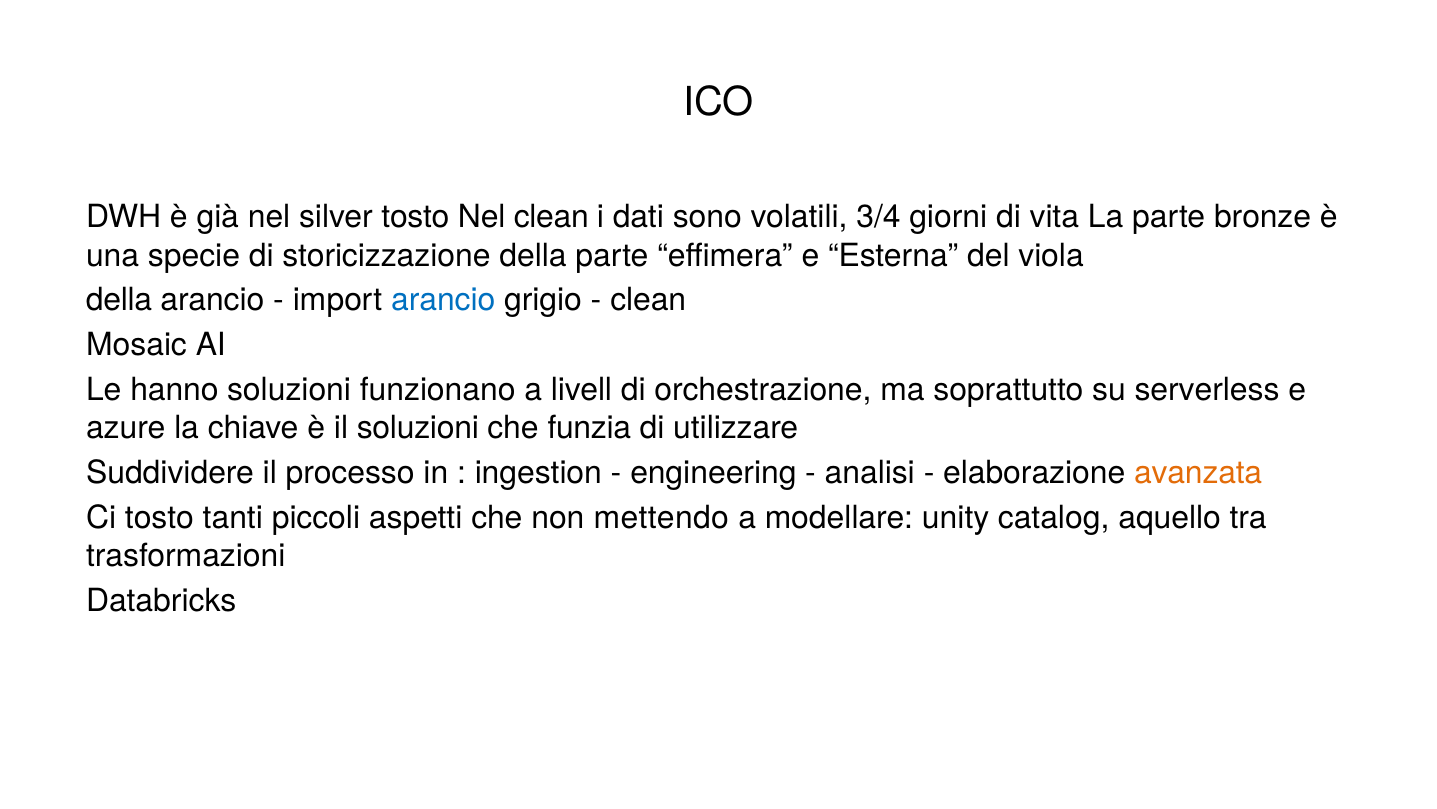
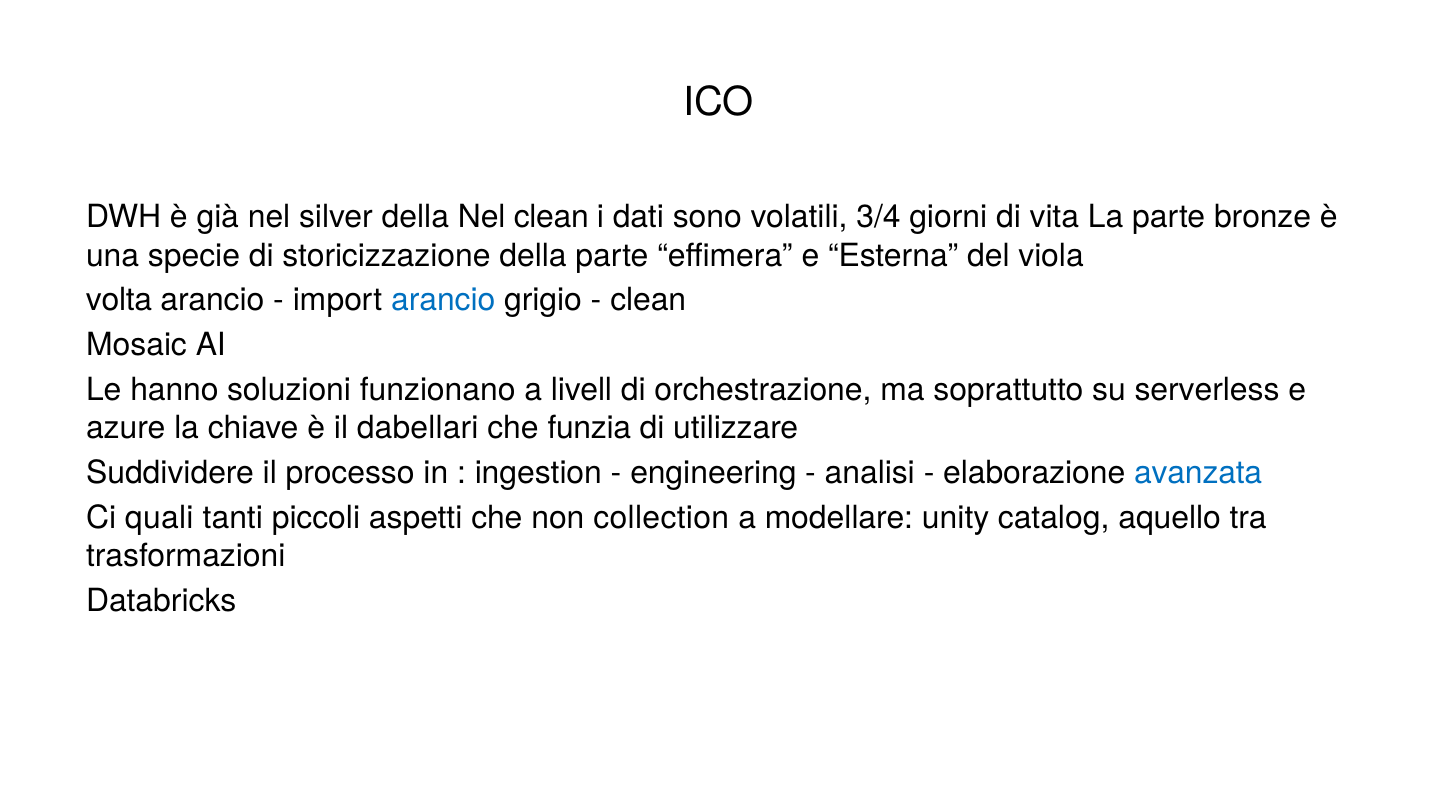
silver tosto: tosto -> della (415, 217)
della: della -> volta (119, 300)
il soluzioni: soluzioni -> dabellari (418, 428)
avanzata colour: orange -> blue (1198, 473)
Ci tosto: tosto -> quali (159, 517)
mettendo: mettendo -> collection (661, 517)
